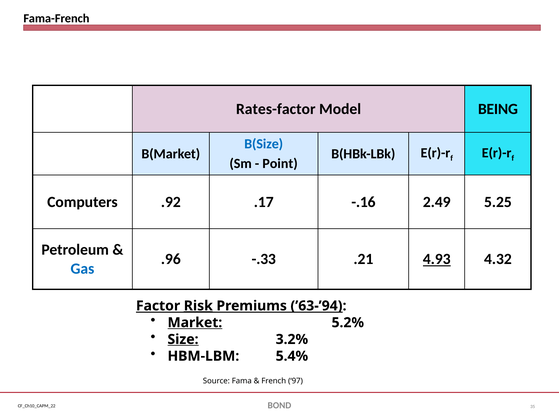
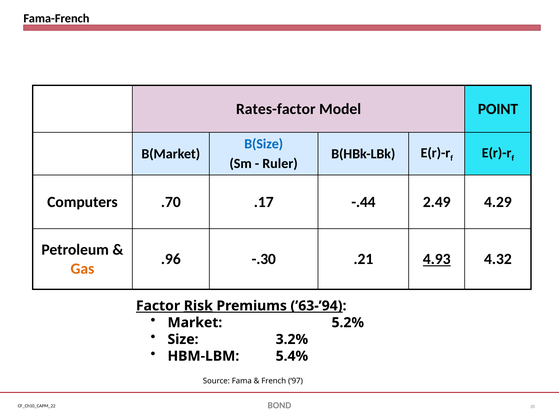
BEING: BEING -> POINT (498, 109)
Point: Point -> Ruler (280, 164)
.92: .92 -> .70 (171, 202)
-.16: -.16 -> -.44 (363, 202)
5.25: 5.25 -> 4.29 (498, 202)
-.33: -.33 -> -.30 (264, 259)
Gas colour: blue -> orange (82, 269)
Market underline: present -> none (195, 323)
Size underline: present -> none (183, 340)
